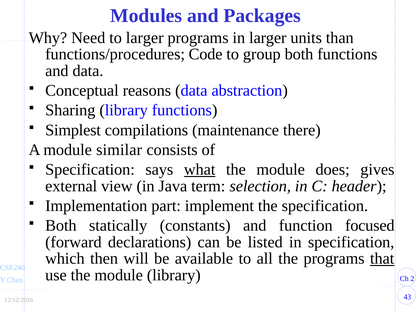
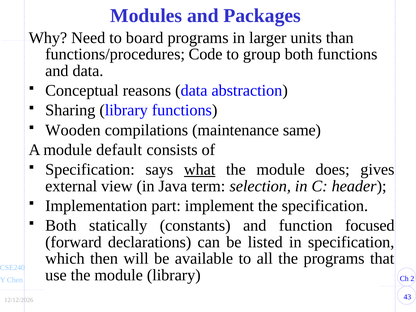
to larger: larger -> board (145, 38)
Simplest: Simplest -> Wooden (73, 130)
there: there -> same (302, 130)
similar: similar -> default (119, 150)
that underline: present -> none (382, 259)
